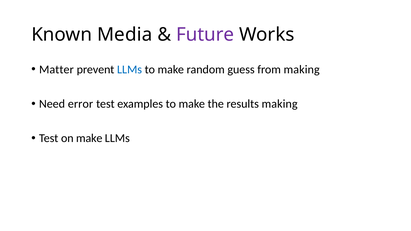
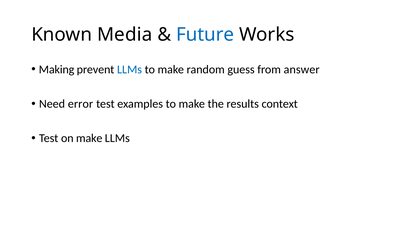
Future colour: purple -> blue (205, 35)
Matter: Matter -> Making (57, 69)
from making: making -> answer (302, 69)
results making: making -> context (280, 104)
